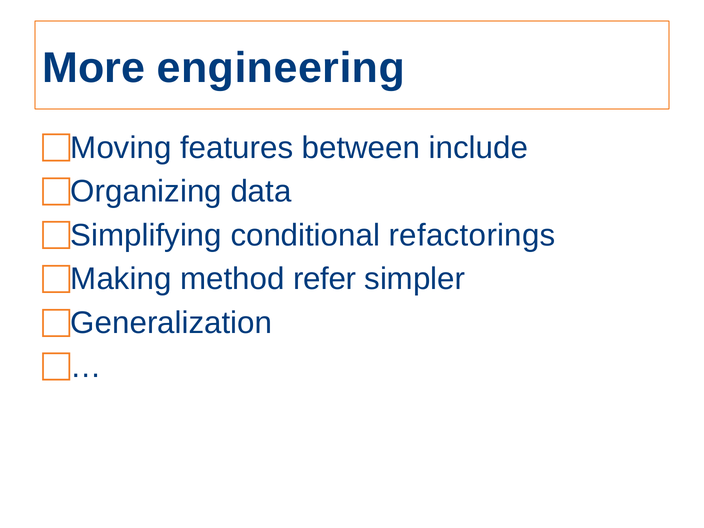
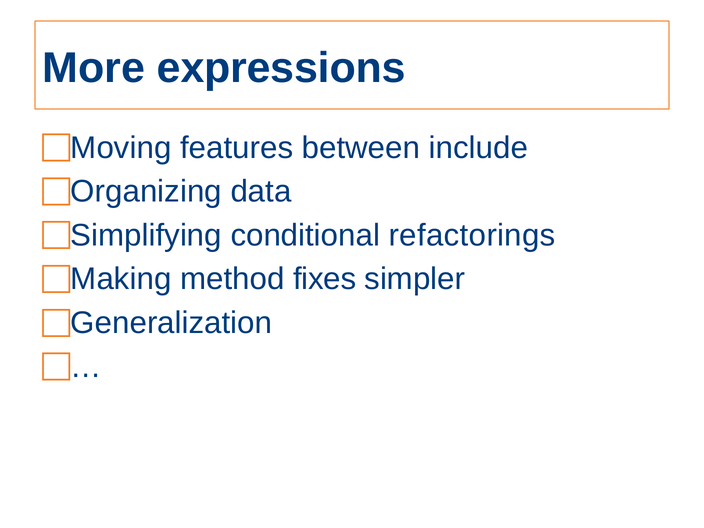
engineering: engineering -> expressions (281, 68)
refer: refer -> fixes (325, 279)
